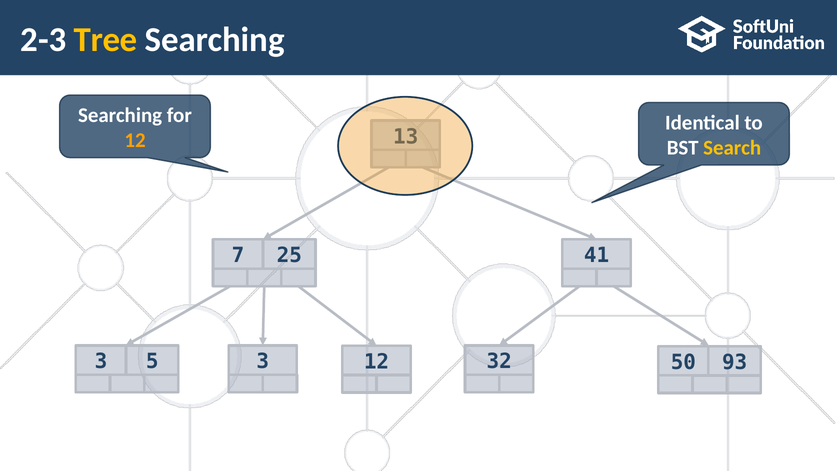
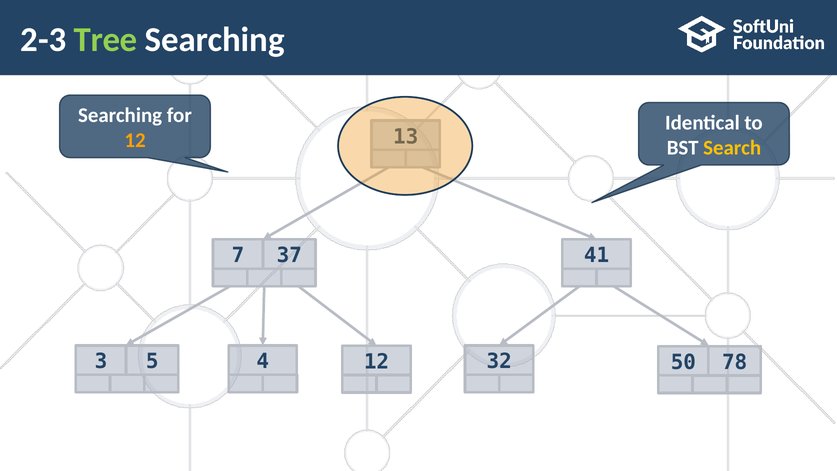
Tree colour: yellow -> light green (106, 40)
25: 25 -> 37 (289, 255)
5 3: 3 -> 4 (263, 361)
93: 93 -> 78 (735, 362)
